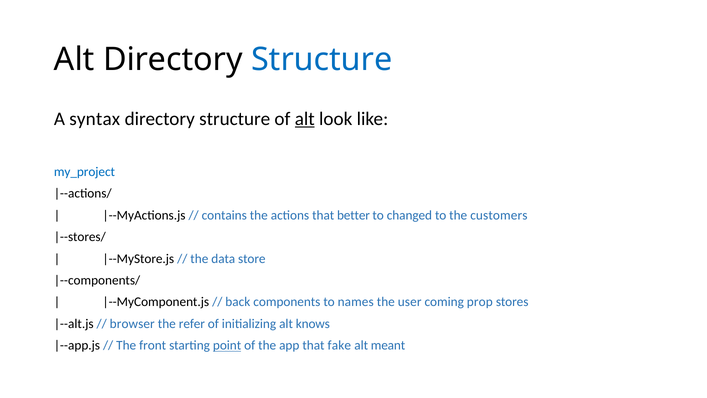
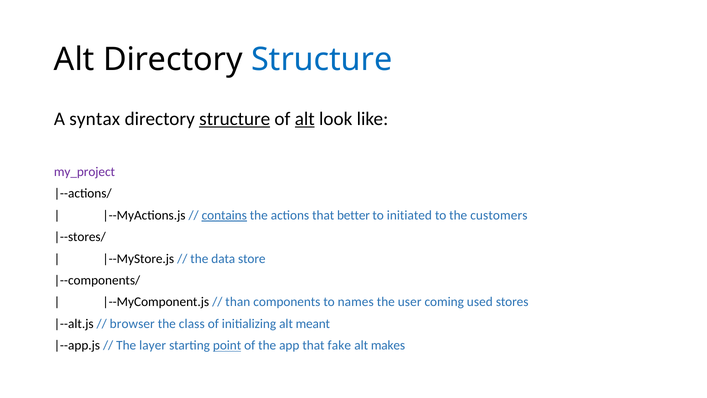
structure underline: none -> present (235, 119)
my_project colour: blue -> purple (84, 172)
contains underline: none -> present (224, 215)
changed: changed -> initiated (409, 215)
back: back -> than (238, 302)
prop: prop -> used (480, 302)
refer: refer -> class (192, 324)
knows: knows -> meant (313, 324)
front: front -> layer (153, 345)
meant: meant -> makes (388, 345)
